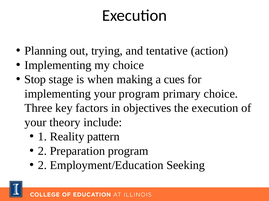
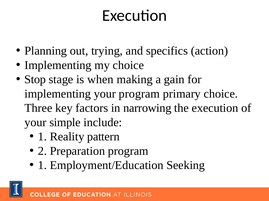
tentative: tentative -> specifics (167, 51)
cues: cues -> gain (174, 80)
objectives: objectives -> narrowing (147, 108)
theory: theory -> simple (65, 123)
2: 2 -> 1 (42, 166)
